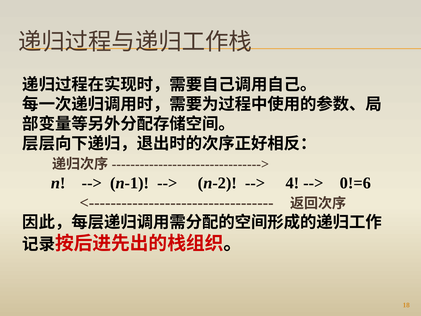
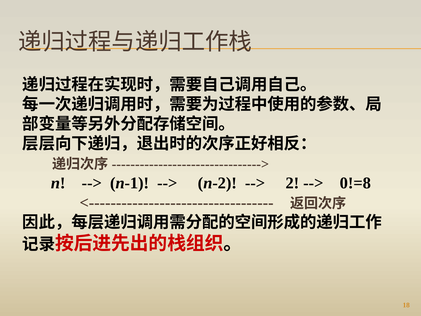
4: 4 -> 2 (292, 183)
0!=6: 0!=6 -> 0!=8 (355, 183)
